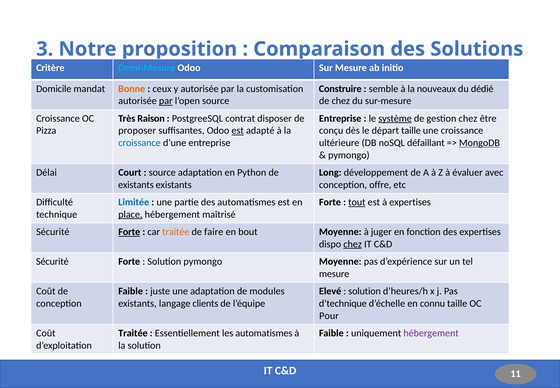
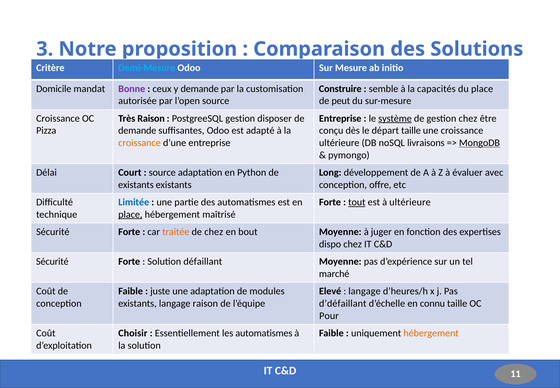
Bonne colour: orange -> purple (132, 89)
y autorisée: autorisée -> demande (200, 89)
nouveaux: nouveaux -> capacités (436, 89)
du dédié: dédié -> place (482, 89)
par underline: present -> none (166, 101)
de chez: chez -> peut (341, 101)
PostgreeSQL contrat: contrat -> gestion (240, 118)
proposer: proposer -> demande (137, 131)
est underline: present -> none (238, 131)
croissance colour: blue -> orange (140, 143)
défaillant: défaillant -> livraisons (426, 143)
à expertises: expertises -> ultérieure (410, 202)
Forte underline: present -> none (129, 232)
de faire: faire -> chez (214, 232)
chez underline: present -> none (353, 244)
Solution pymongo: pymongo -> défaillant (203, 261)
mesure: mesure -> marché (334, 274)
solution: solution -> langage (364, 291)
langage clients: clients -> raison (205, 303)
d’technique: d’technique -> d’défaillant (343, 303)
Traitée: Traitée -> Choisir (133, 333)
hébergement colour: purple -> orange (431, 333)
